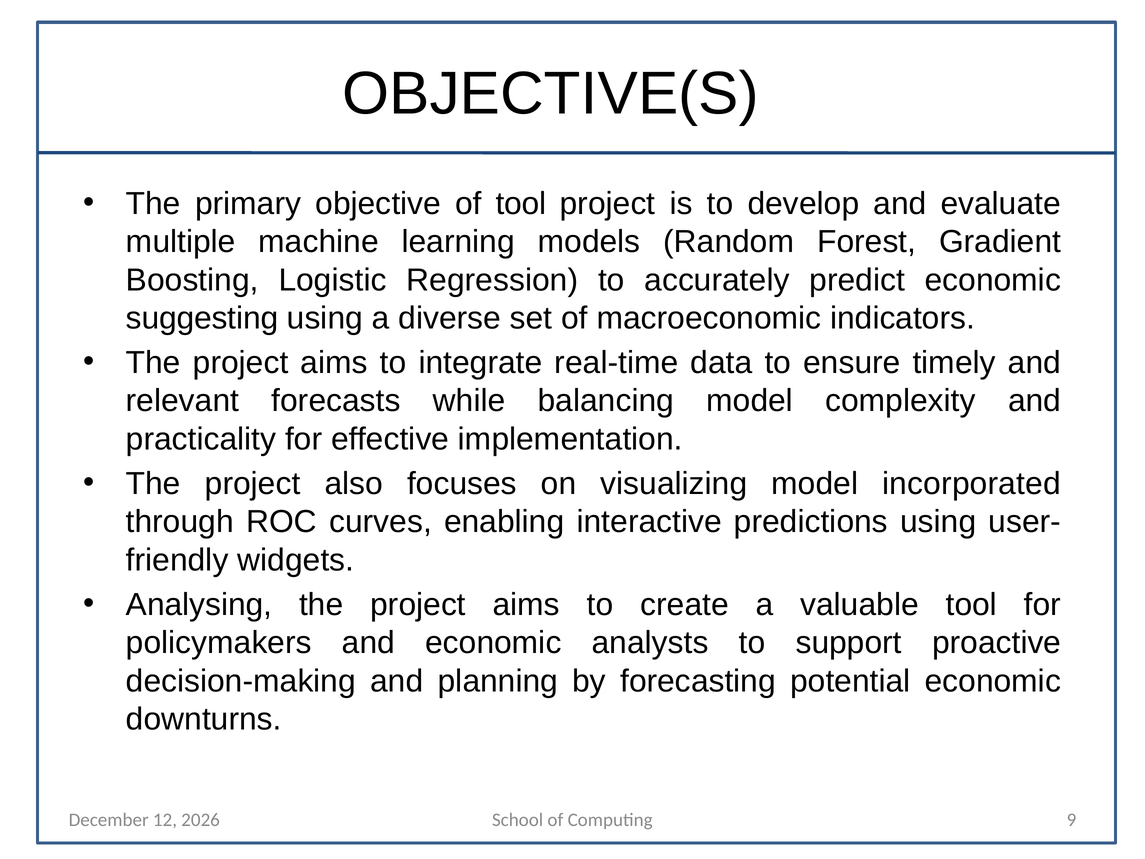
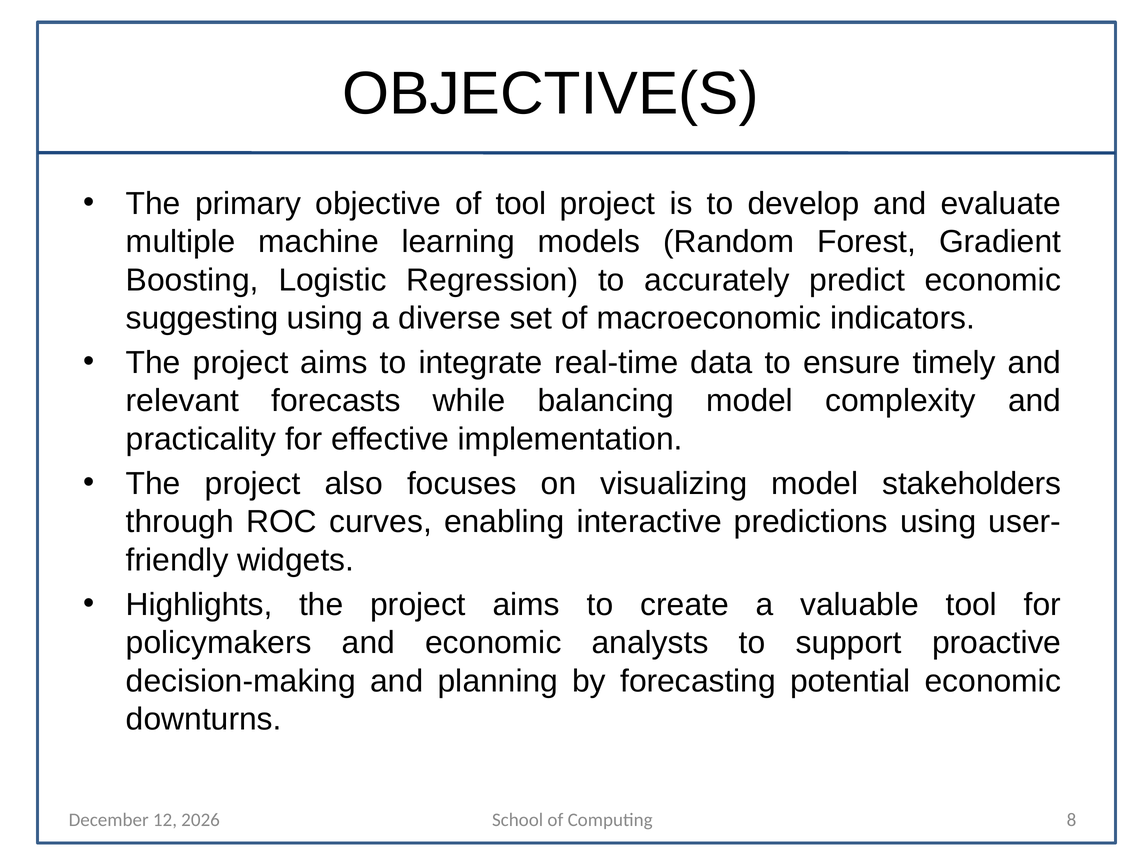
incorporated: incorporated -> stakeholders (972, 484)
Analysing: Analysing -> Highlights (199, 604)
9: 9 -> 8 (1072, 820)
